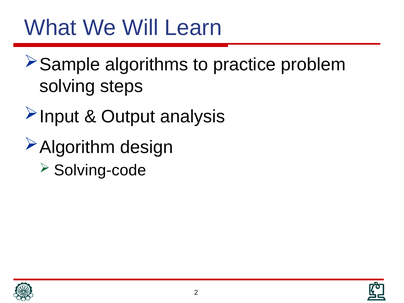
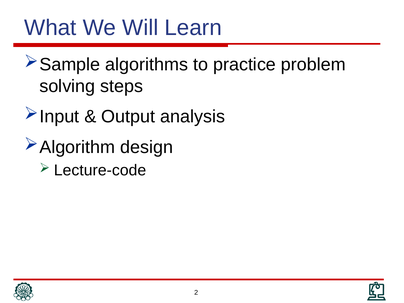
Solving-code: Solving-code -> Lecture-code (100, 170)
